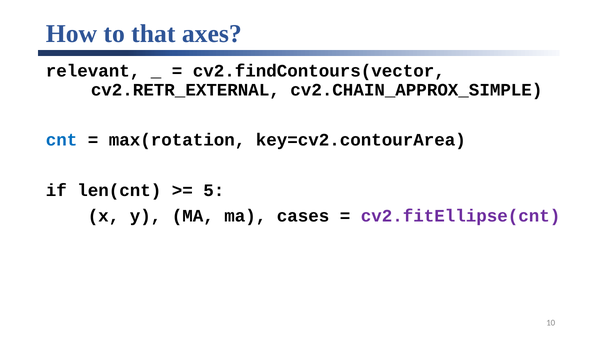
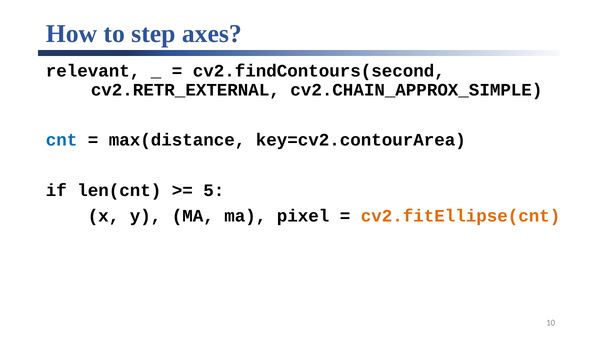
that: that -> step (153, 34)
cv2.findContours(vector: cv2.findContours(vector -> cv2.findContours(second (319, 71)
max(rotation: max(rotation -> max(distance (177, 140)
cases: cases -> pixel (303, 216)
cv2.fitEllipse(cnt colour: purple -> orange (461, 216)
